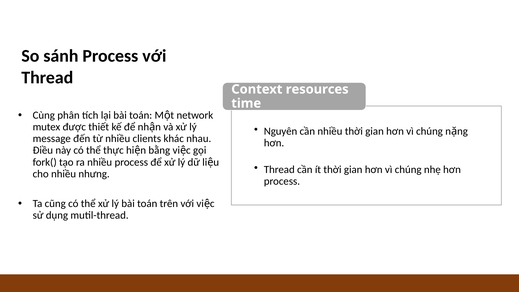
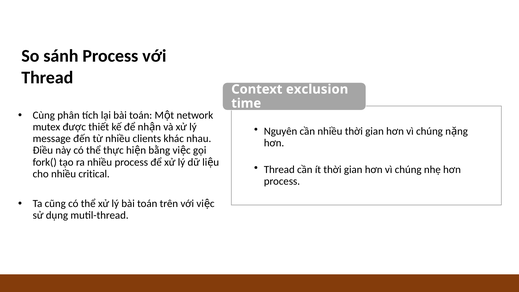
resources: resources -> exclusion (317, 89)
nhưng: nhưng -> critical (94, 174)
